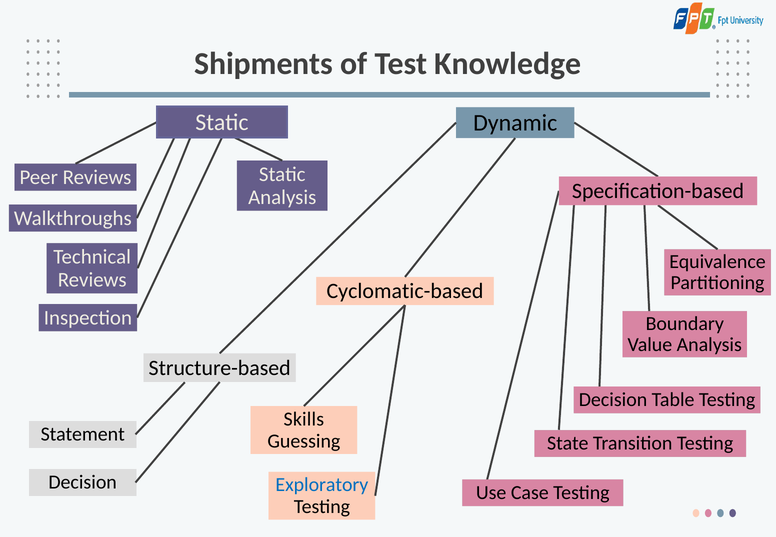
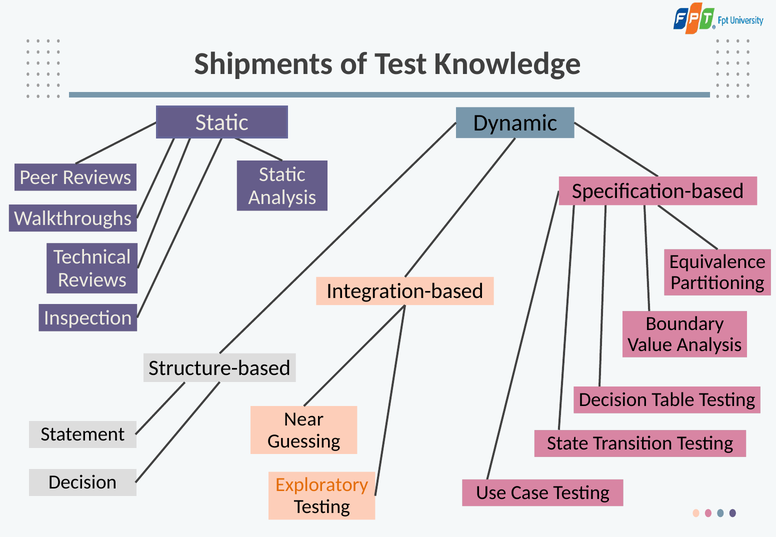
Cyclomatic-based: Cyclomatic-based -> Integration-based (405, 291)
Skills: Skills -> Near (304, 419)
Exploratory colour: blue -> orange (322, 485)
